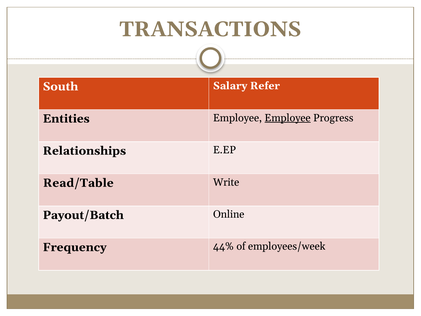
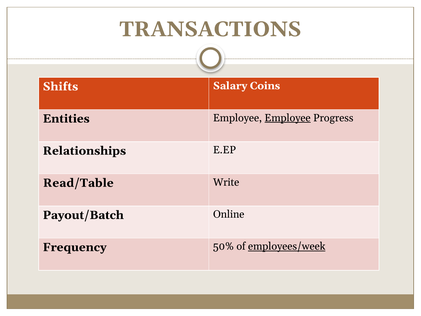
South: South -> Shifts (60, 86)
Refer: Refer -> Coins (265, 86)
44%: 44% -> 50% (223, 246)
employees/week underline: none -> present (287, 246)
